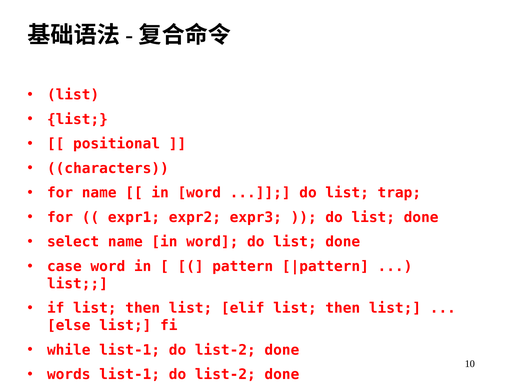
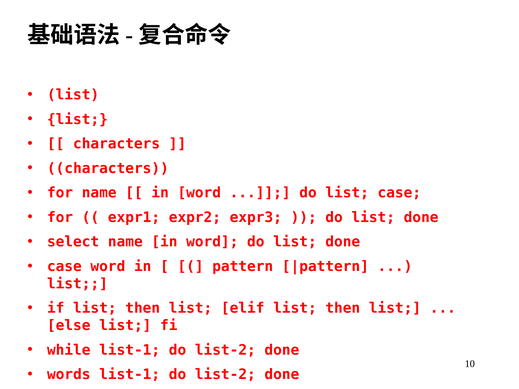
positional: positional -> characters (117, 144)
list trap: trap -> case (399, 193)
